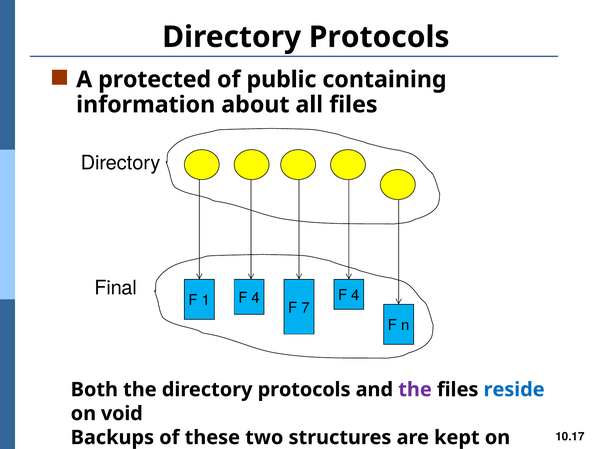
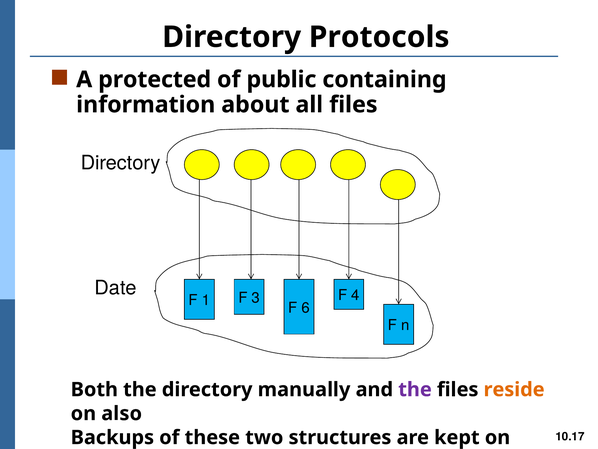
Final: Final -> Date (116, 287)
1 F 4: 4 -> 3 (256, 298)
7: 7 -> 6 (306, 307)
the directory protocols: protocols -> manually (304, 389)
reside colour: blue -> orange (514, 389)
void: void -> also (122, 413)
